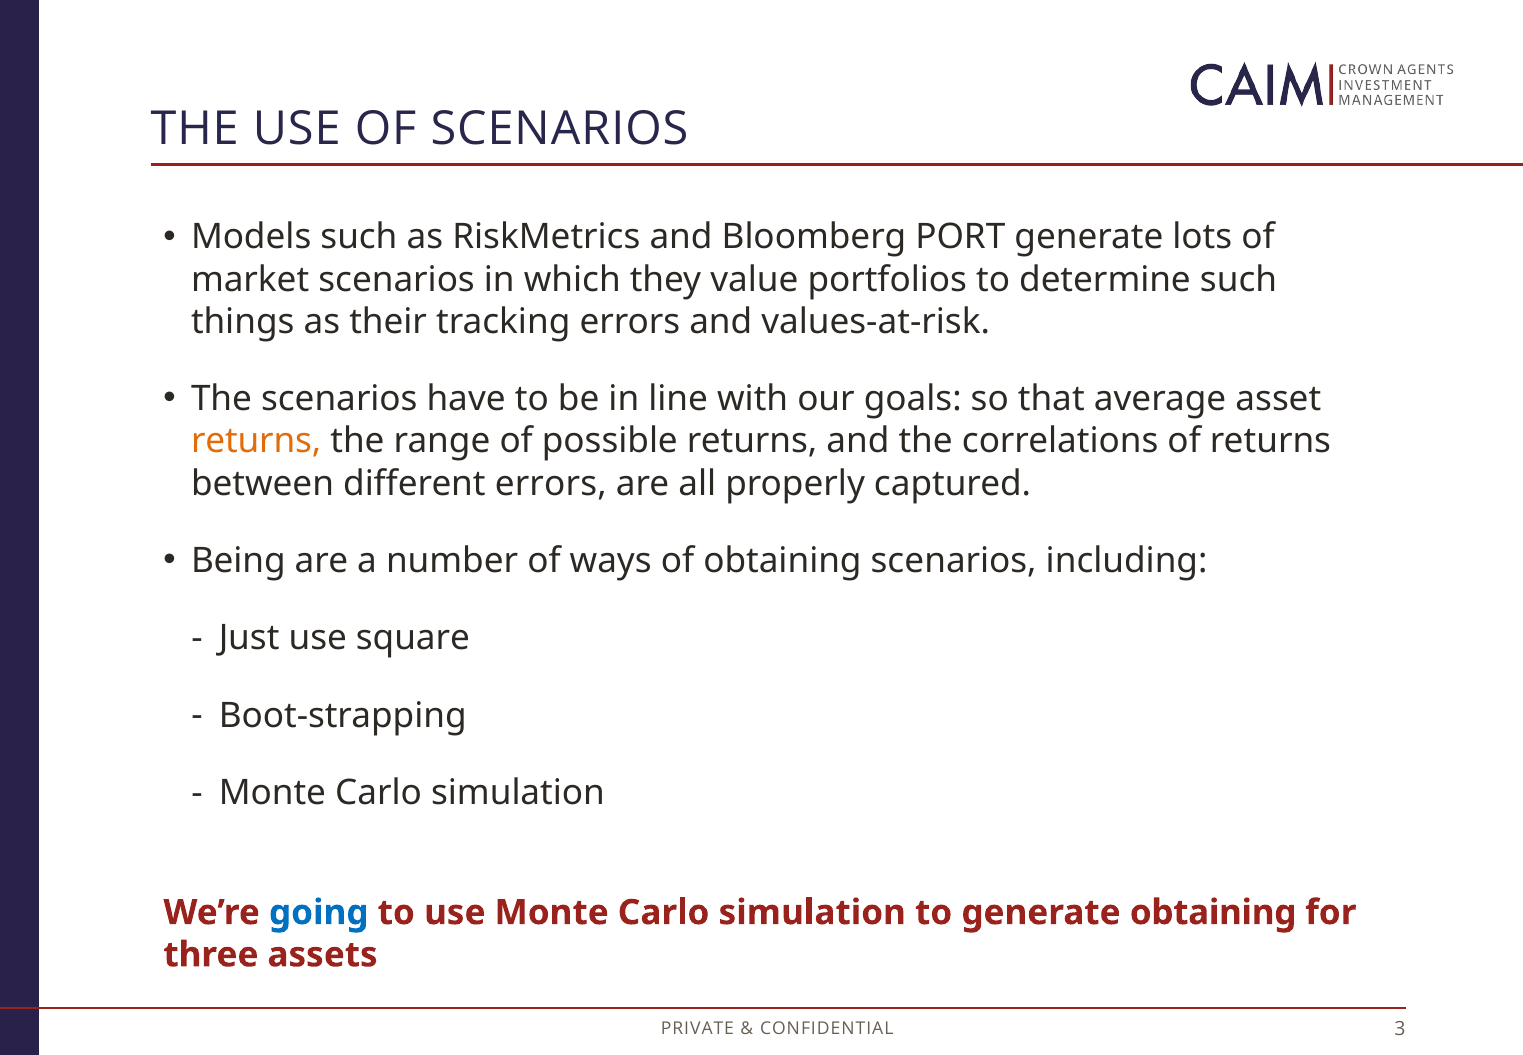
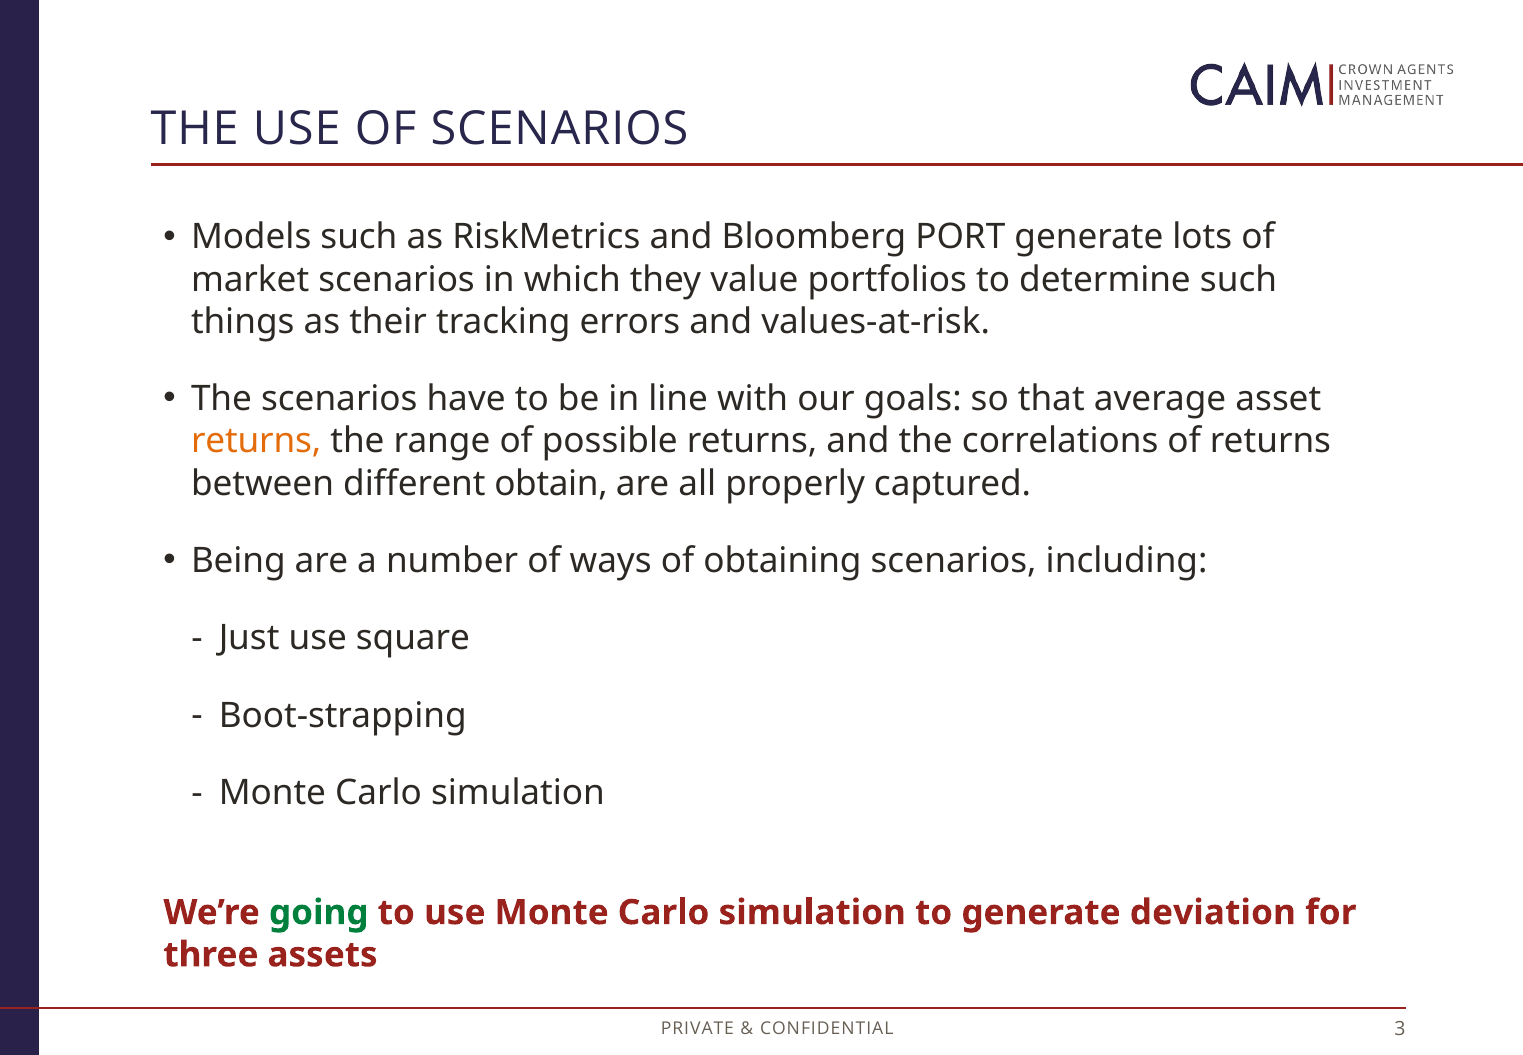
different errors: errors -> obtain (551, 483)
going colour: blue -> green (319, 912)
generate obtaining: obtaining -> deviation (1213, 912)
